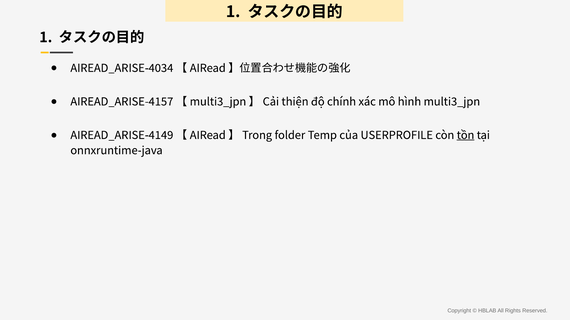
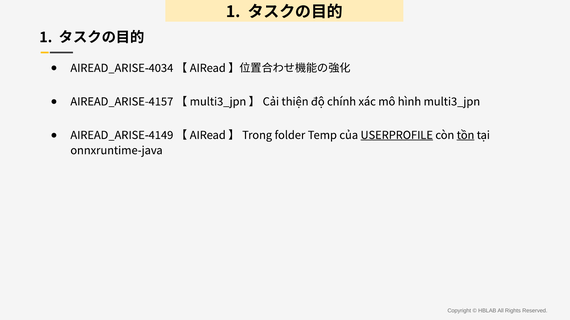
USERPROFILE underline: none -> present (397, 136)
